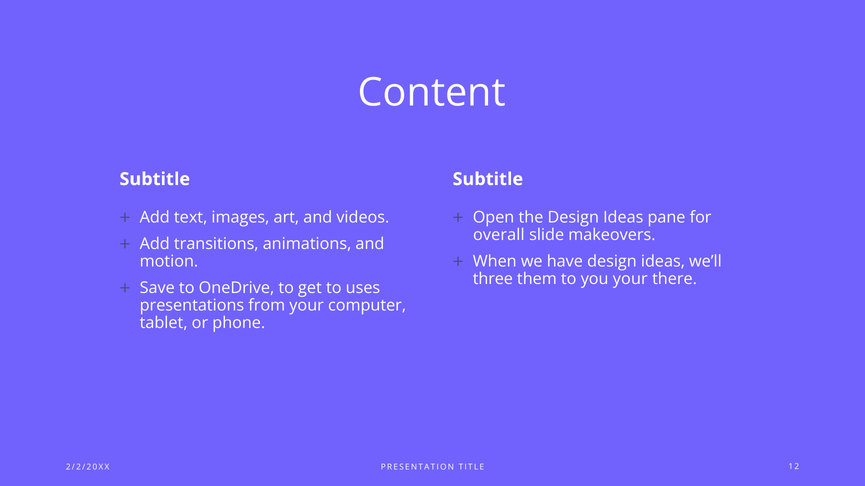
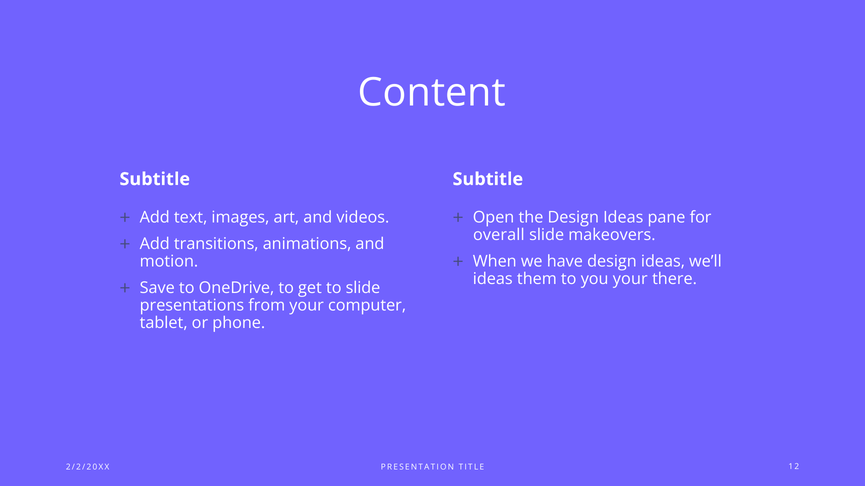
three: three -> ideas (493, 279)
to uses: uses -> slide (363, 288)
